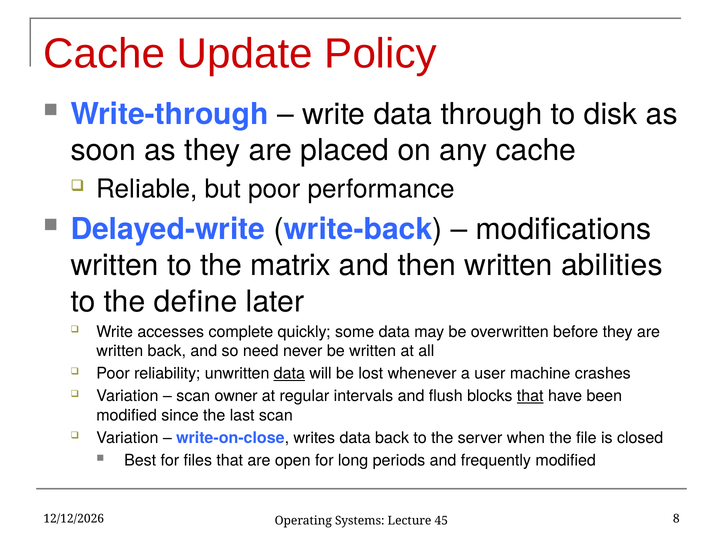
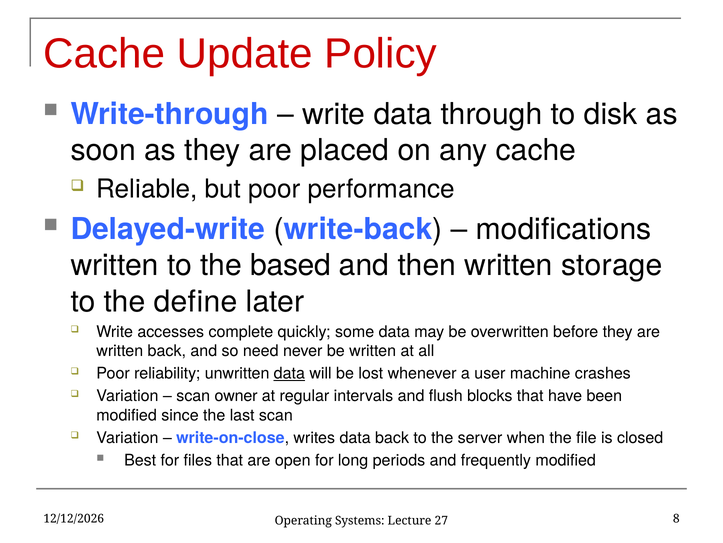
matrix: matrix -> based (291, 265)
abilities: abilities -> storage (612, 265)
that underline: present -> none (530, 396)
45: 45 -> 27 (441, 520)
